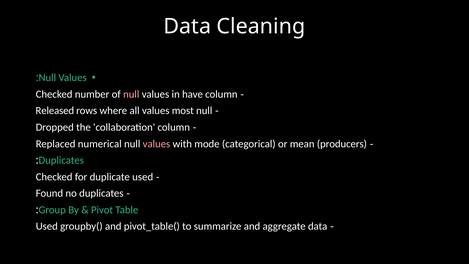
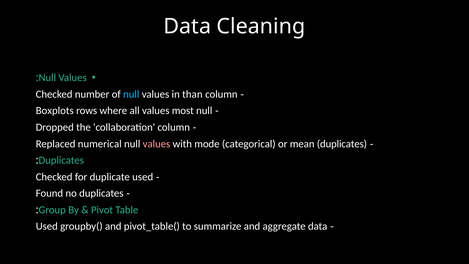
null colour: pink -> light blue (131, 94)
have: have -> than (192, 94)
Released: Released -> Boxplots (55, 111)
mean producers: producers -> duplicates (342, 144)
